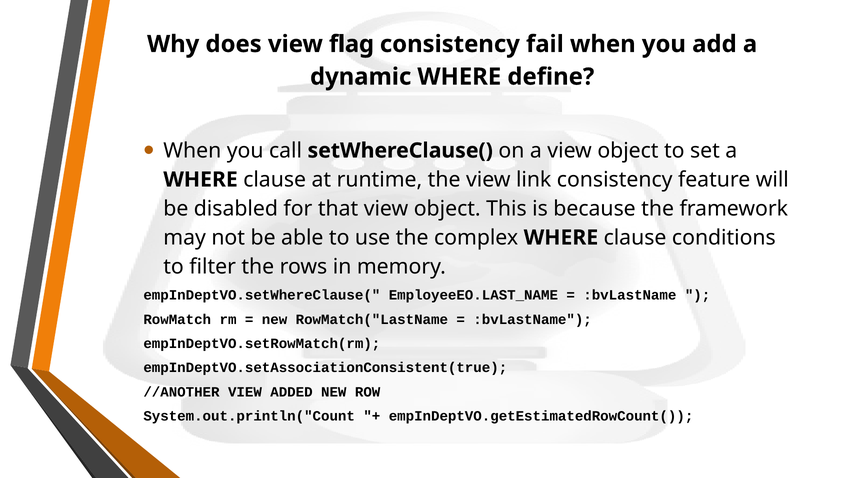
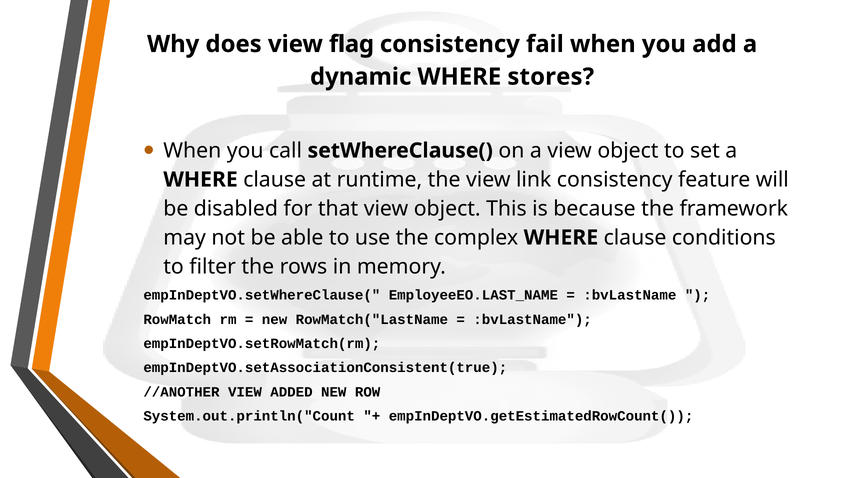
define: define -> stores (551, 77)
